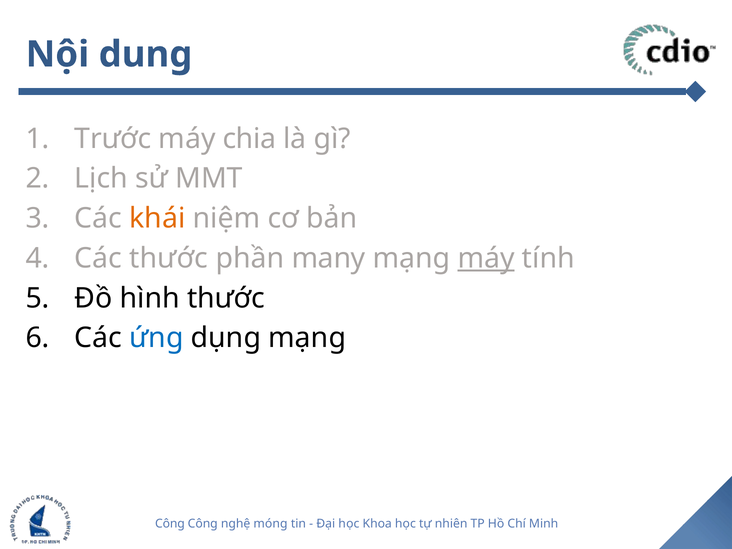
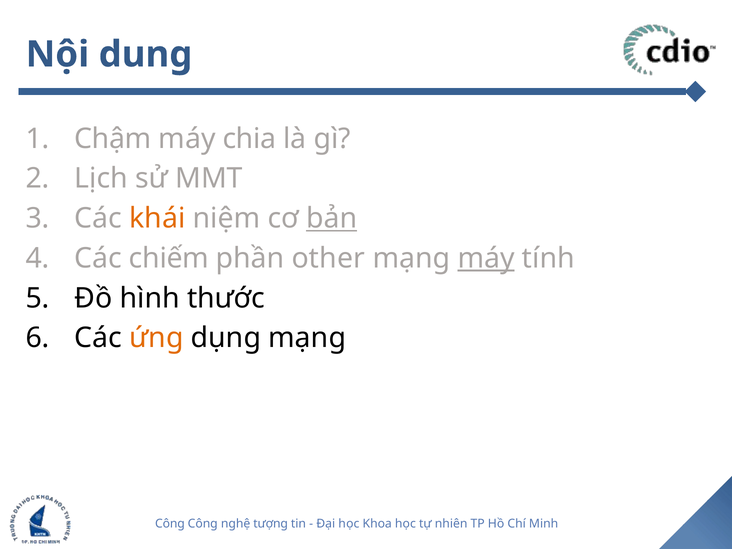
Trước: Trước -> Chậm (113, 139)
bản underline: none -> present (332, 218)
Các thước: thước -> chiếm (169, 258)
many: many -> other (328, 258)
ứng colour: blue -> orange (156, 338)
móng: móng -> tượng (271, 524)
